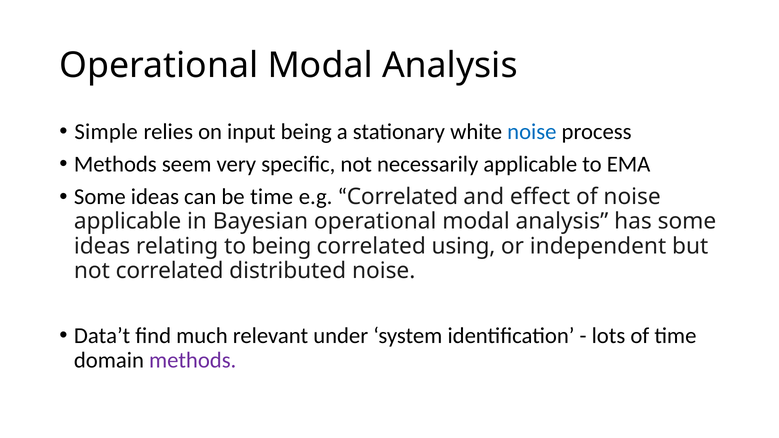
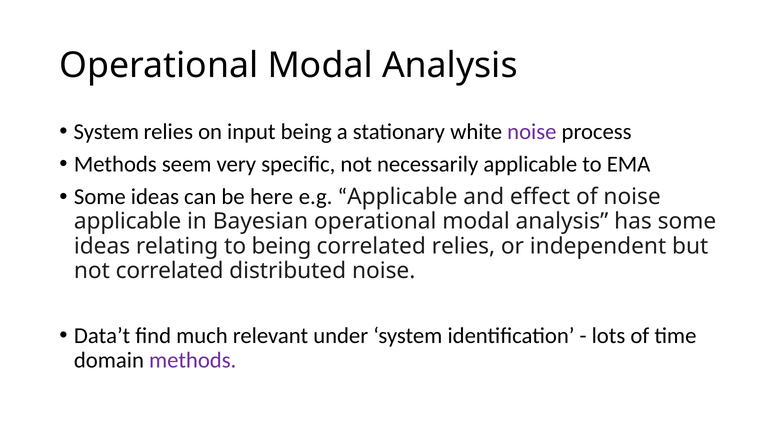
Simple: Simple -> System (106, 132)
noise colour: blue -> purple (532, 132)
be time: time -> here (272, 197)
Correlated: Correlated -> Applicable (402, 197)
correlated using: using -> relies (463, 246)
